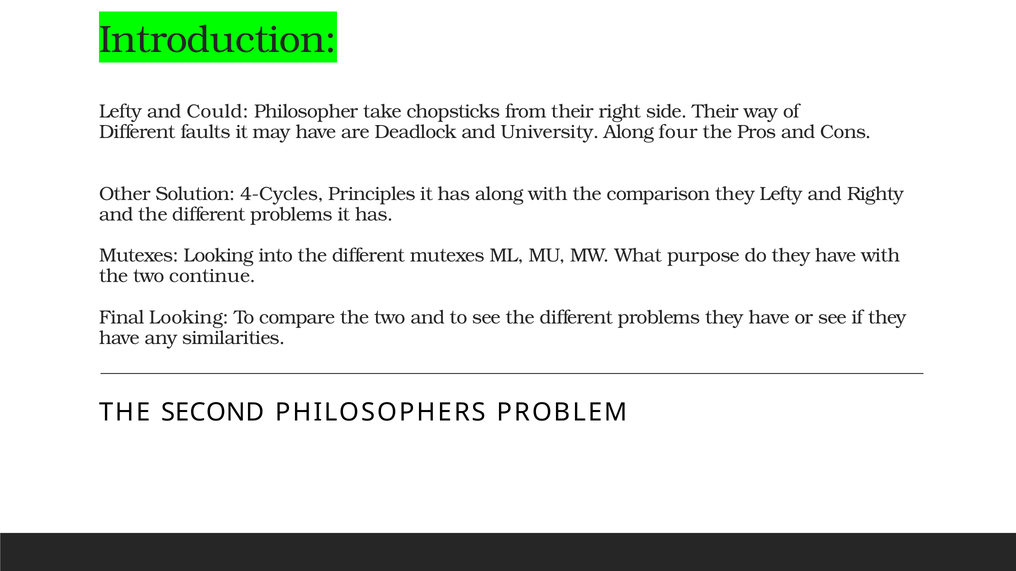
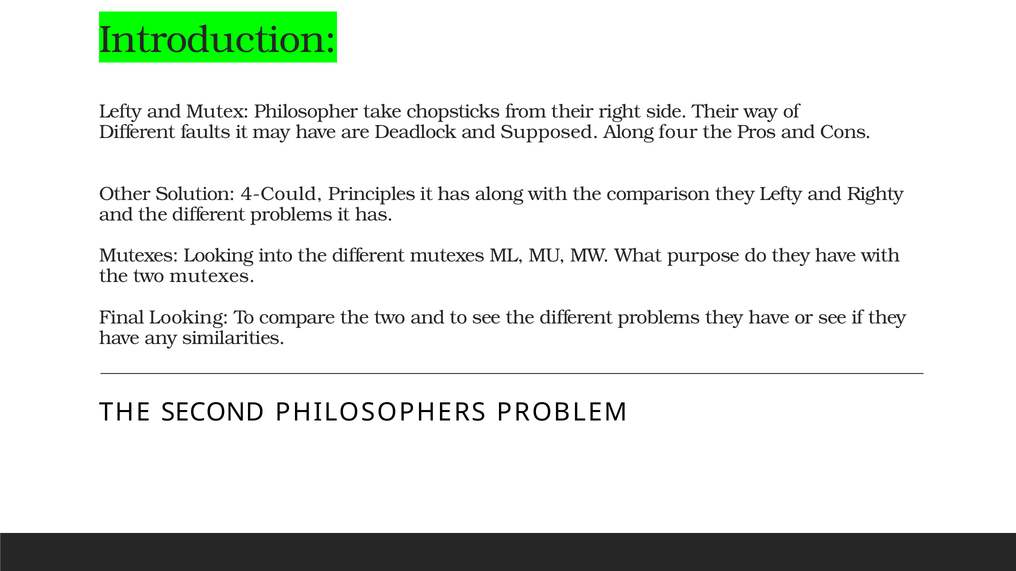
Could: Could -> Mutex (218, 112)
University: University -> Supposed (550, 132)
4-Cycles: 4-Cycles -> 4-Could (282, 194)
two continue: continue -> mutexes (213, 276)
